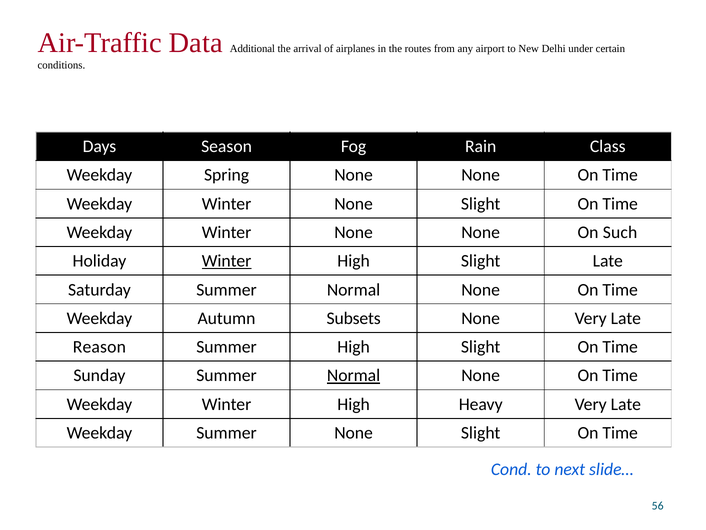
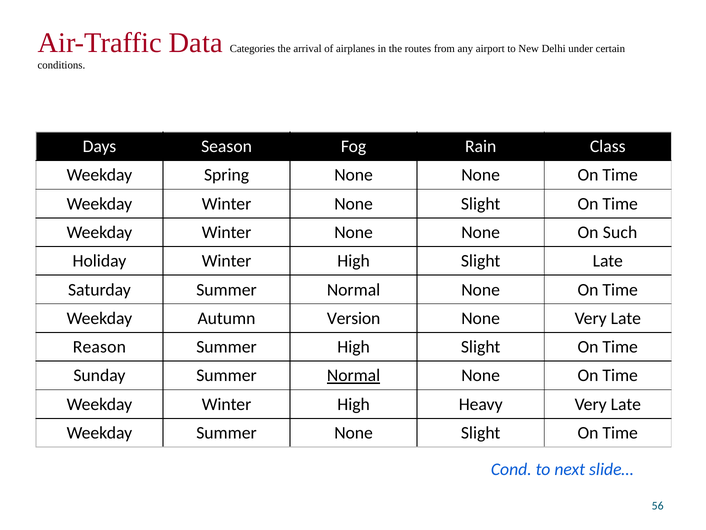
Additional: Additional -> Categories (252, 48)
Winter underline: present -> none (227, 261)
Subsets: Subsets -> Version (354, 318)
